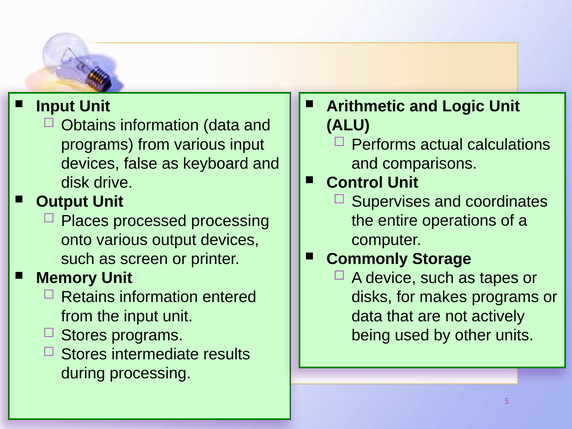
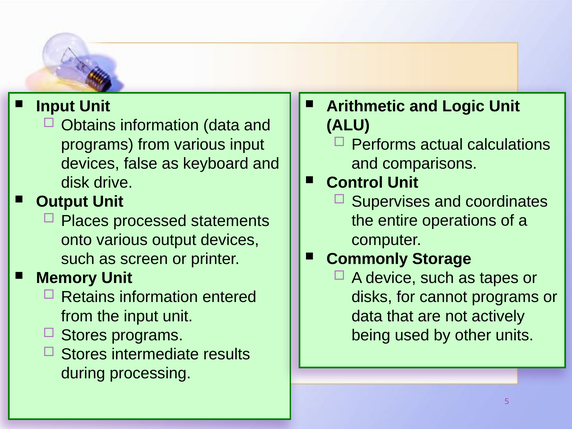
processed processing: processing -> statements (230, 221)
makes: makes -> cannot (443, 297)
